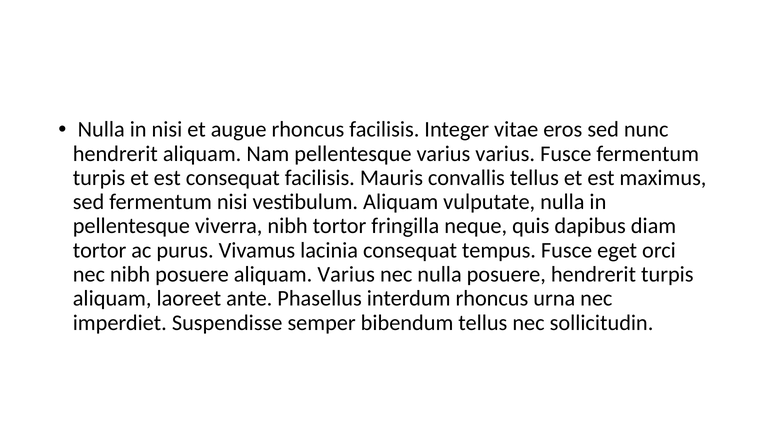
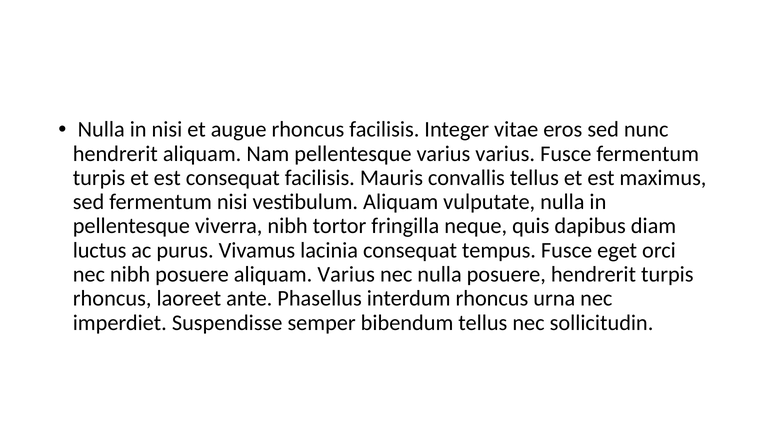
tortor: tortor -> luctus (100, 250)
aliquam: aliquam -> rhoncus (112, 298)
